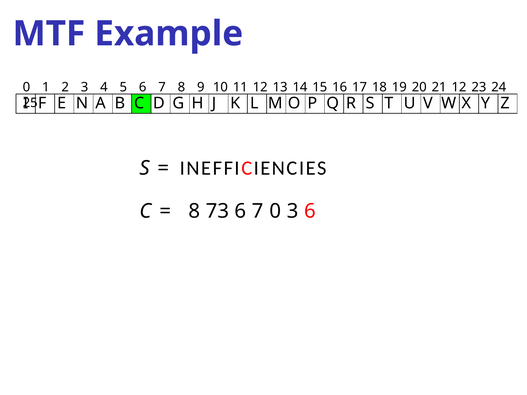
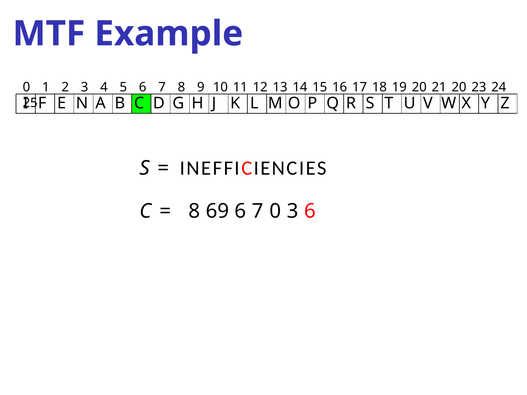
21 12: 12 -> 20 (459, 87)
73: 73 -> 69 (218, 211)
